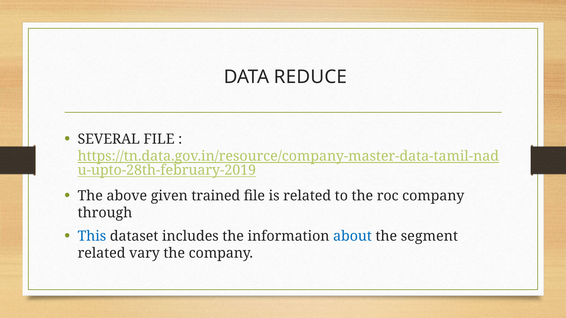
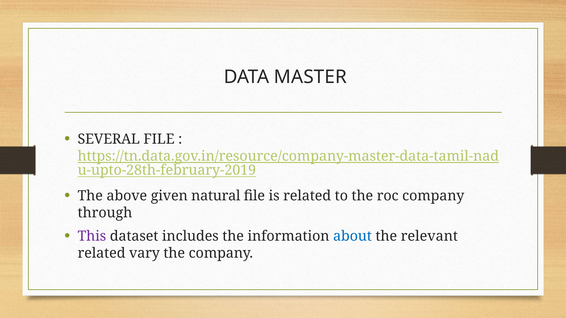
REDUCE: REDUCE -> MASTER (310, 77)
trained: trained -> natural (216, 196)
This colour: blue -> purple (92, 236)
segment: segment -> relevant (429, 236)
